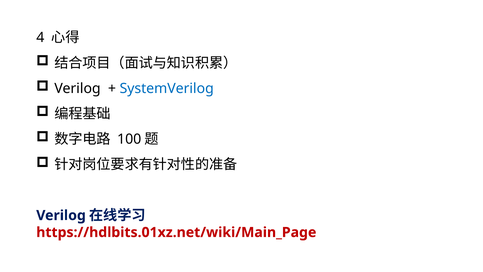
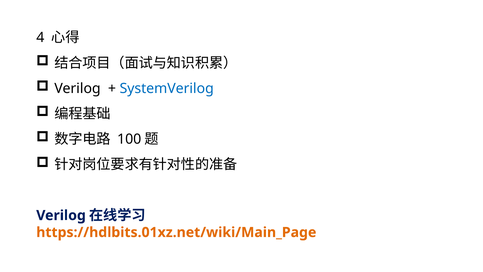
https://hdlbits.01xz.net/wiki/Main_Page colour: red -> orange (176, 232)
